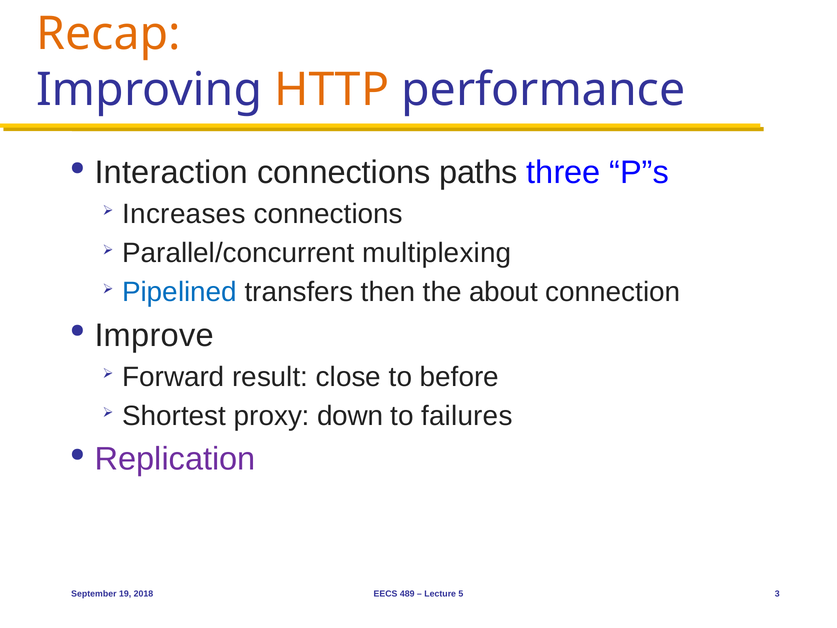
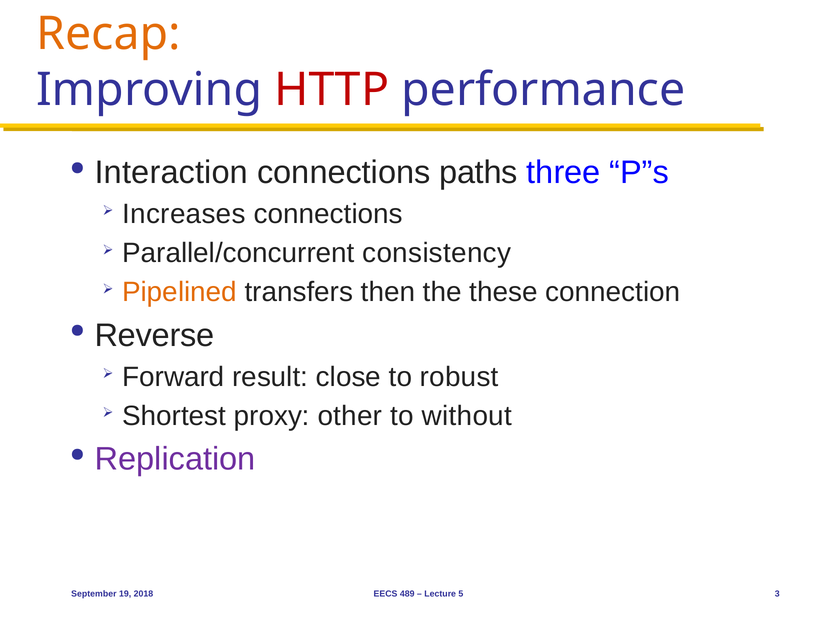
HTTP colour: orange -> red (332, 90)
multiplexing: multiplexing -> consistency (437, 253)
Pipelined colour: blue -> orange (180, 292)
about: about -> these (503, 292)
Improve: Improve -> Reverse (154, 335)
before: before -> robust (459, 377)
down: down -> other (350, 416)
failures: failures -> without (467, 416)
